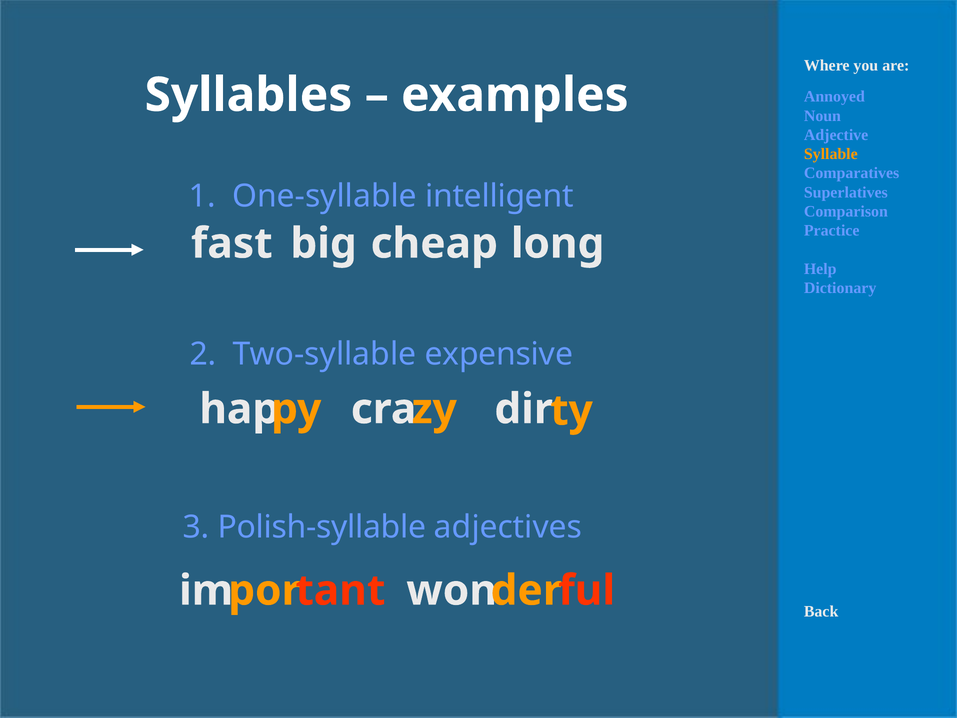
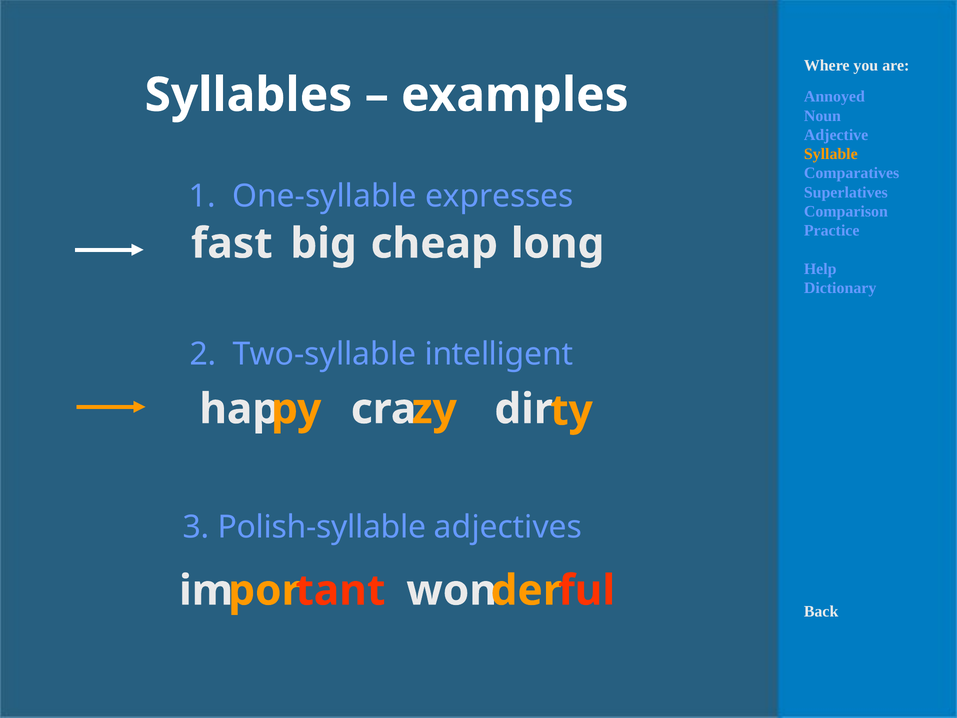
intelligent: intelligent -> expresses (499, 196)
expensive: expensive -> intelligent (499, 354)
